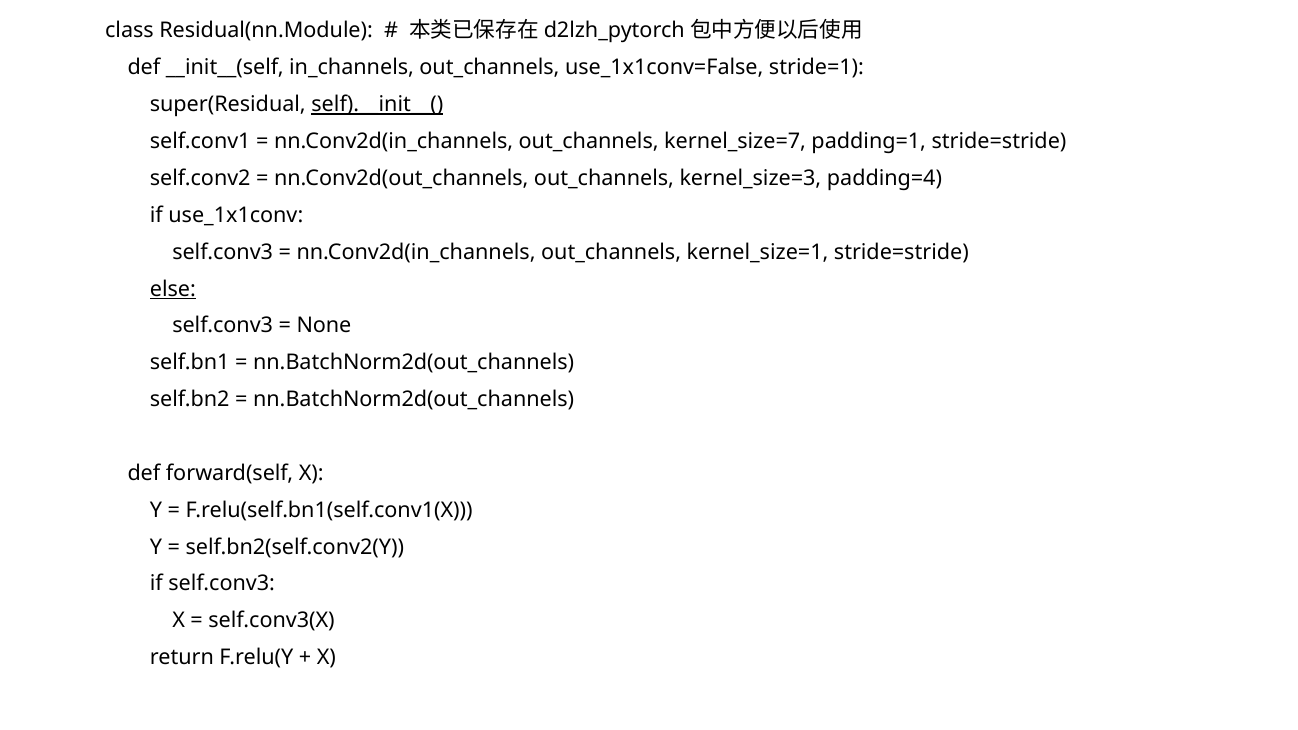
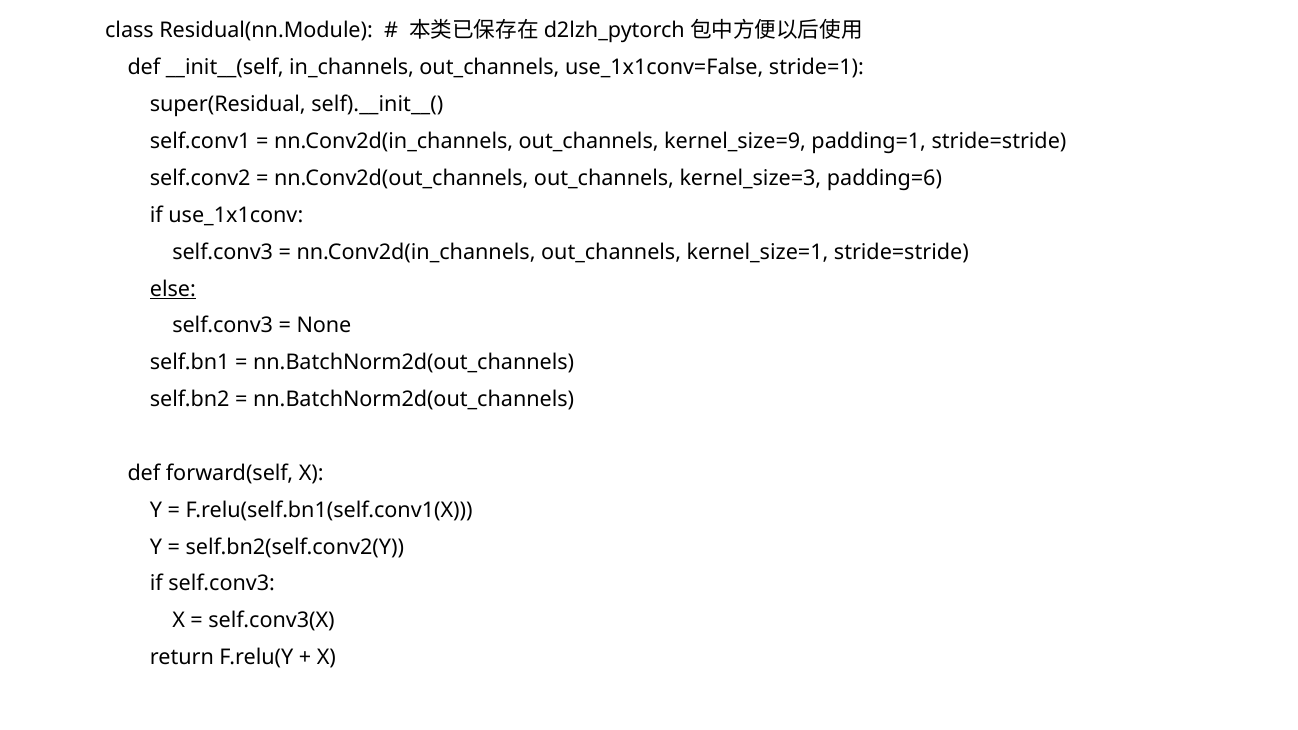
self).__init__( underline: present -> none (377, 105)
kernel_size=7: kernel_size=7 -> kernel_size=9 (735, 141)
padding=4: padding=4 -> padding=6 (884, 178)
